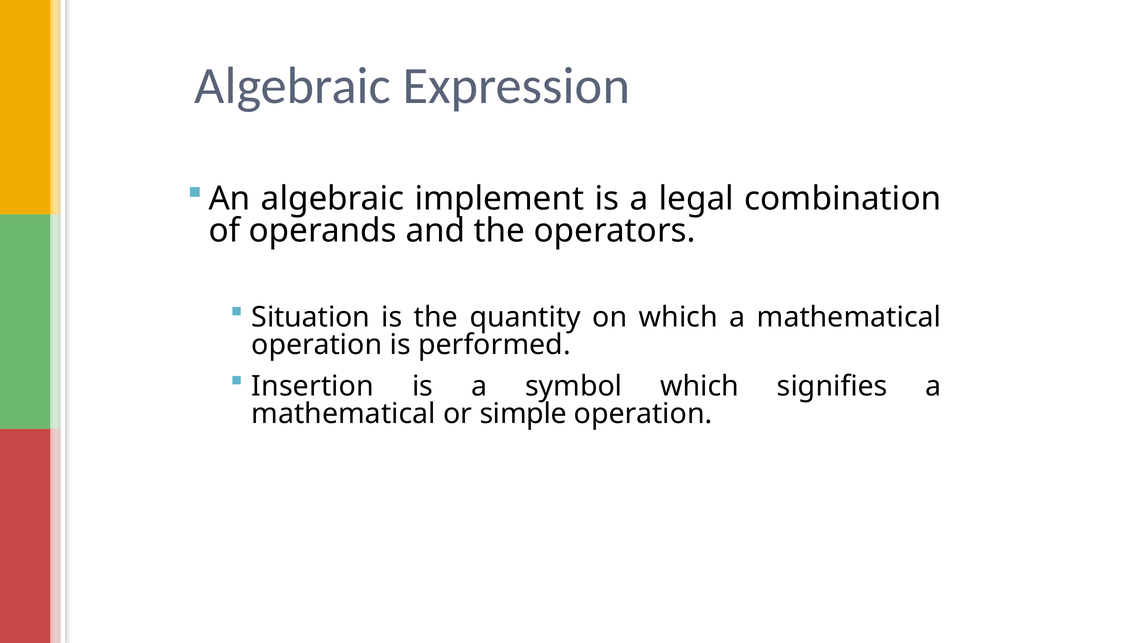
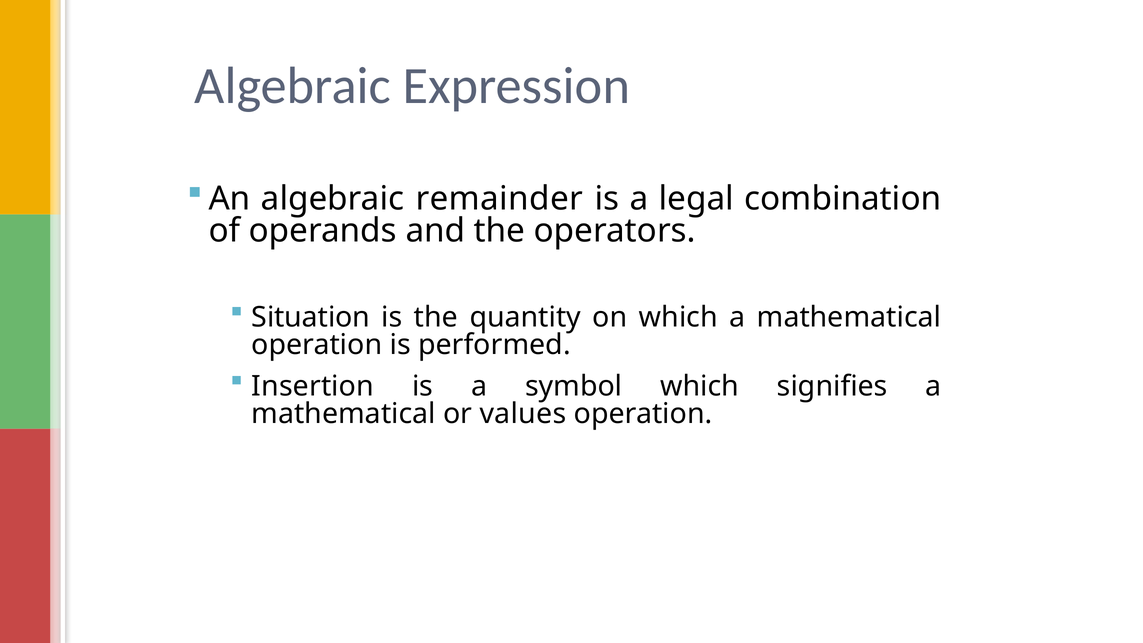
implement: implement -> remainder (499, 199)
simple: simple -> values (523, 414)
